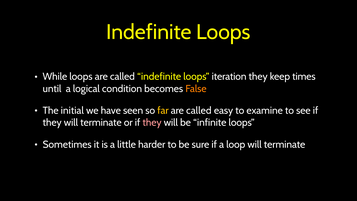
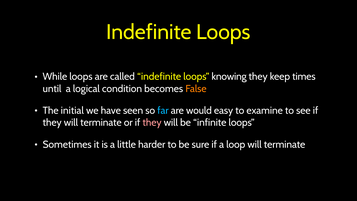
iteration: iteration -> knowing (229, 77)
far colour: yellow -> light blue (163, 110)
called: called -> would (199, 110)
